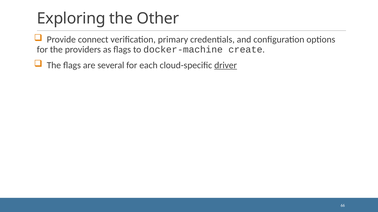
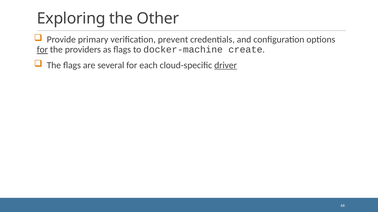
connect: connect -> primary (93, 40)
primary: primary -> prevent (173, 40)
for underline: none -> present (42, 50)
